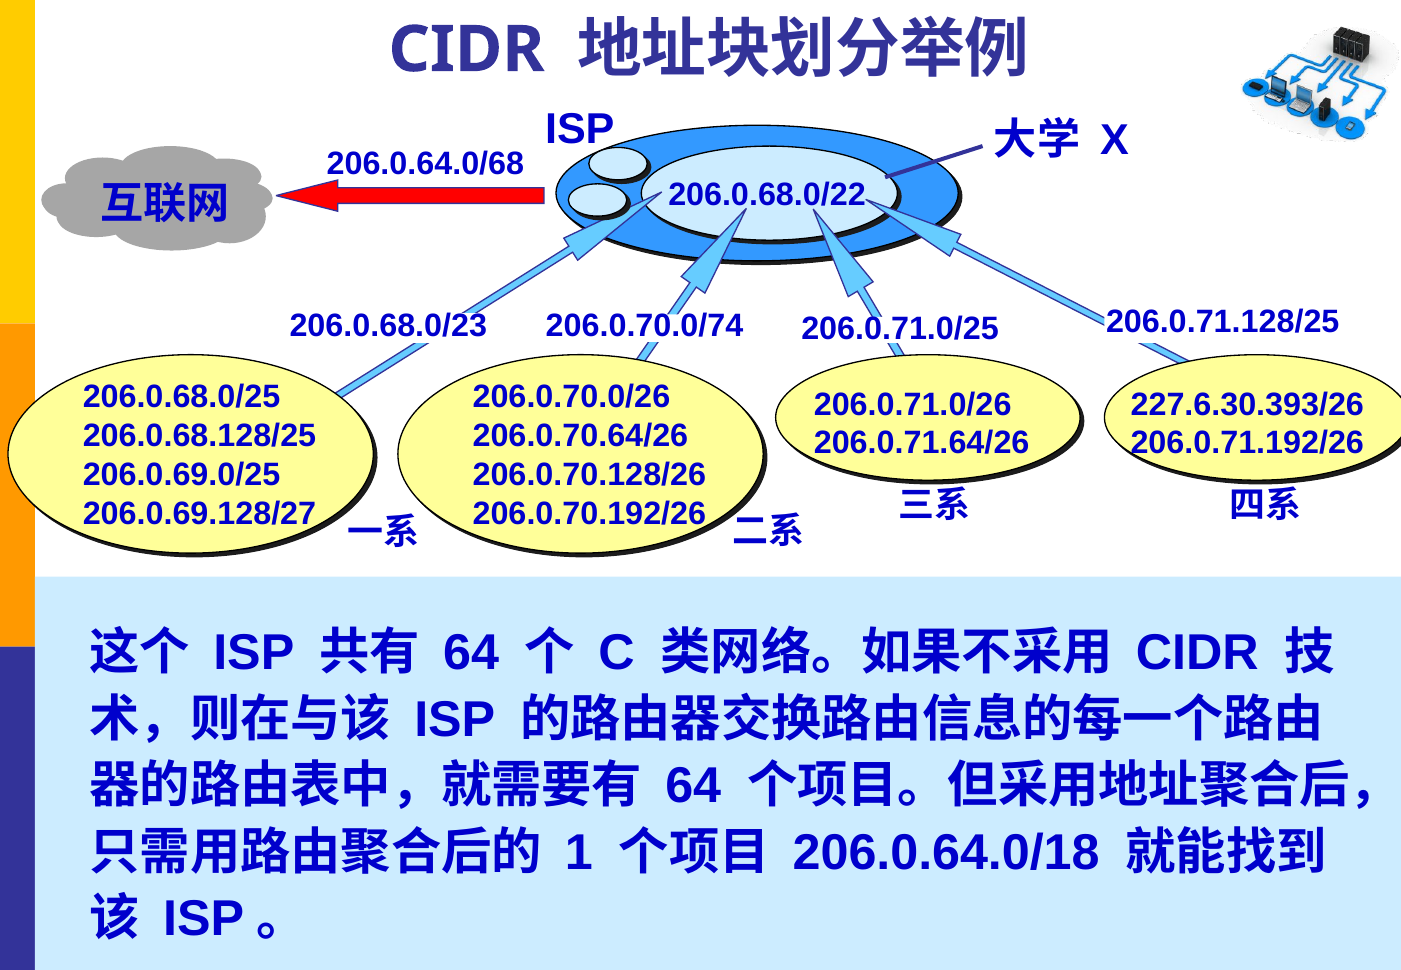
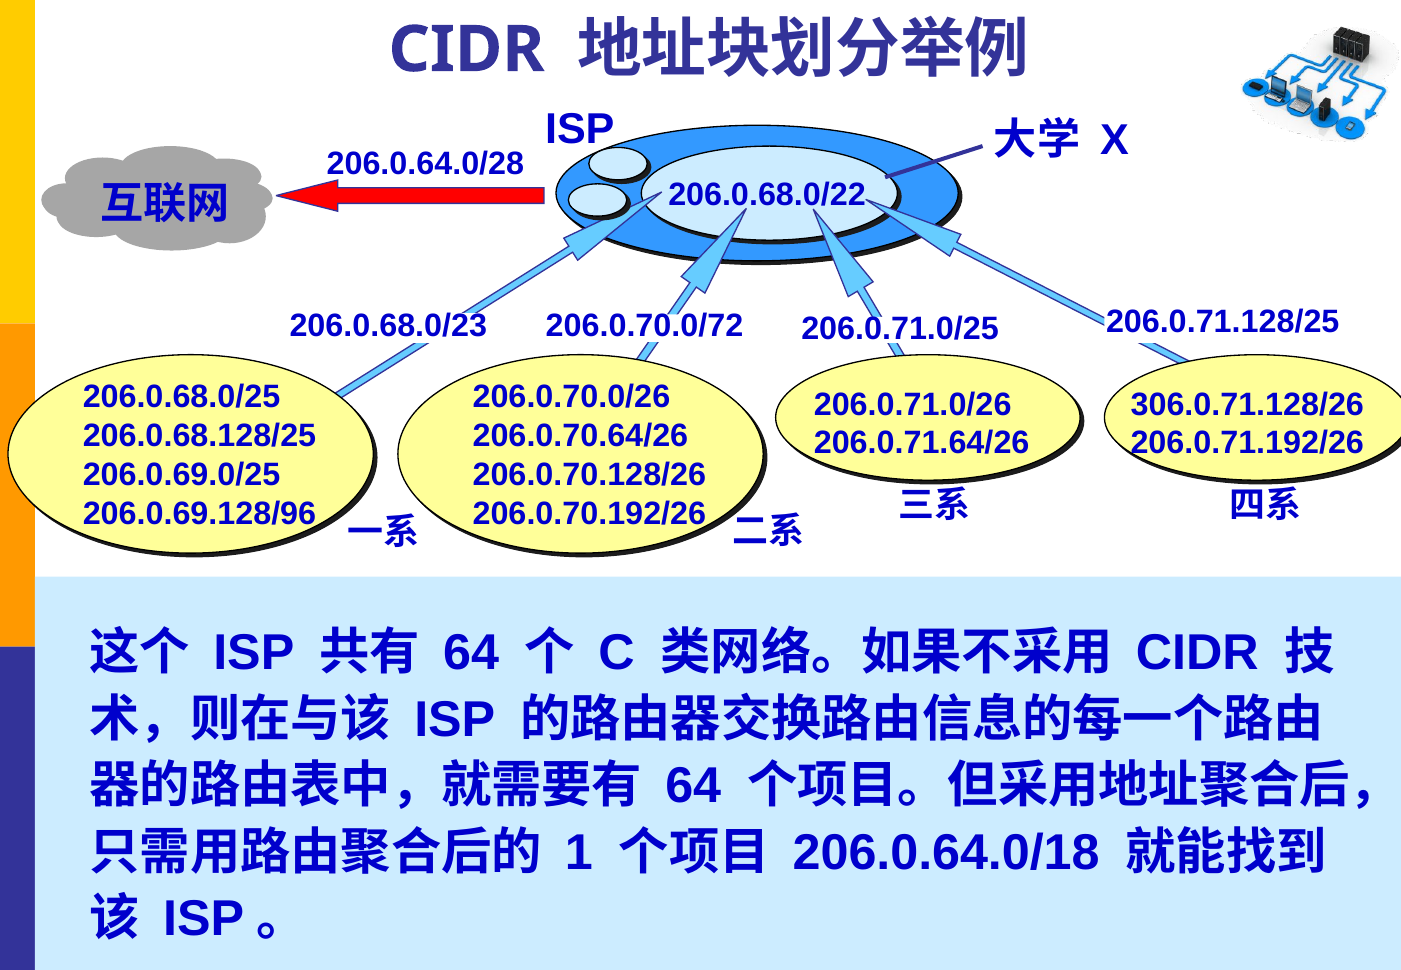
206.0.64.0/68: 206.0.64.0/68 -> 206.0.64.0/28 (425, 164)
206.0.70.0/74: 206.0.70.0/74 -> 206.0.70.0/72 (644, 326)
227.6.30.393/26: 227.6.30.393/26 -> 306.0.71.128/26 (1247, 404)
206.0.69.128/27: 206.0.69.128/27 -> 206.0.69.128/96 (199, 514)
